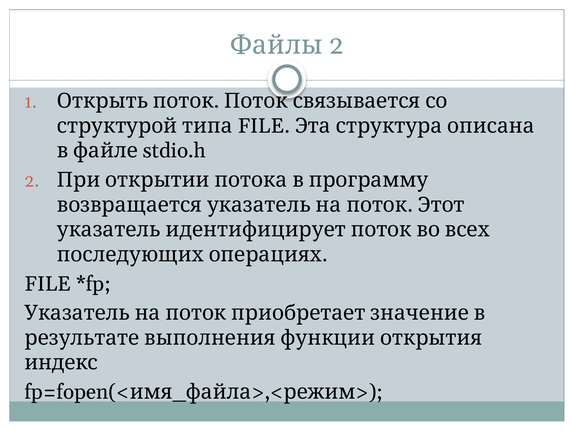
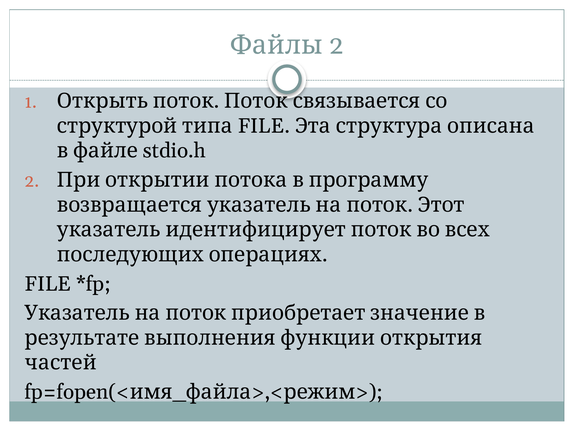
индекс: индекс -> частей (61, 362)
